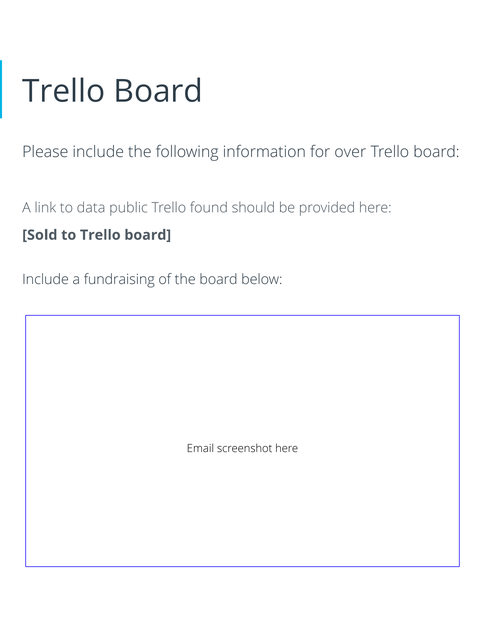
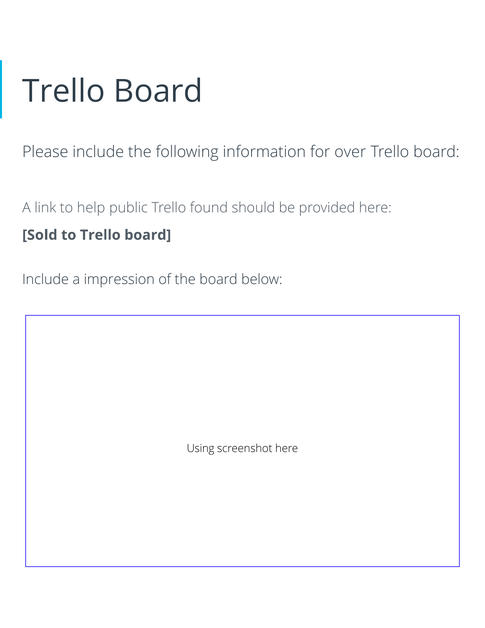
data: data -> help (91, 208)
fundraising: fundraising -> impression (119, 279)
Email: Email -> Using (201, 448)
